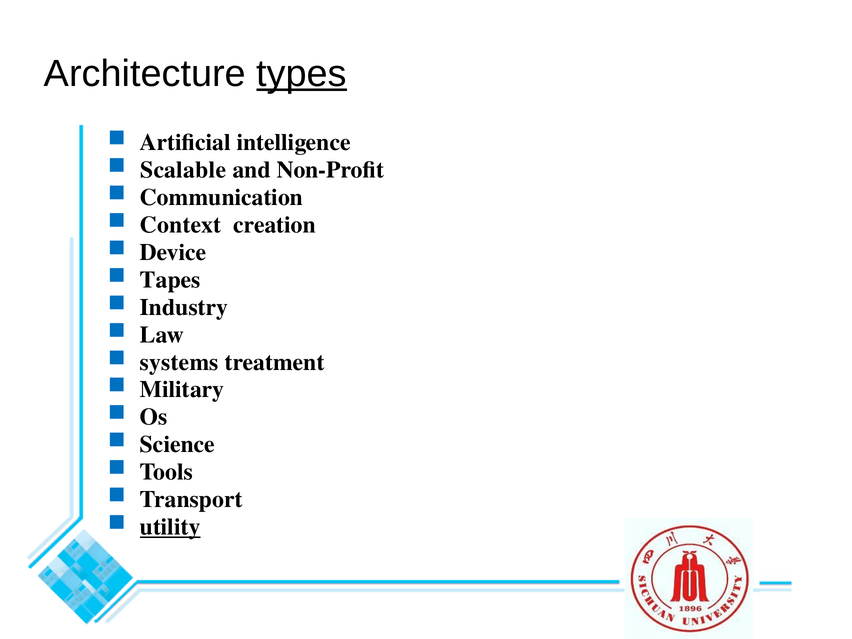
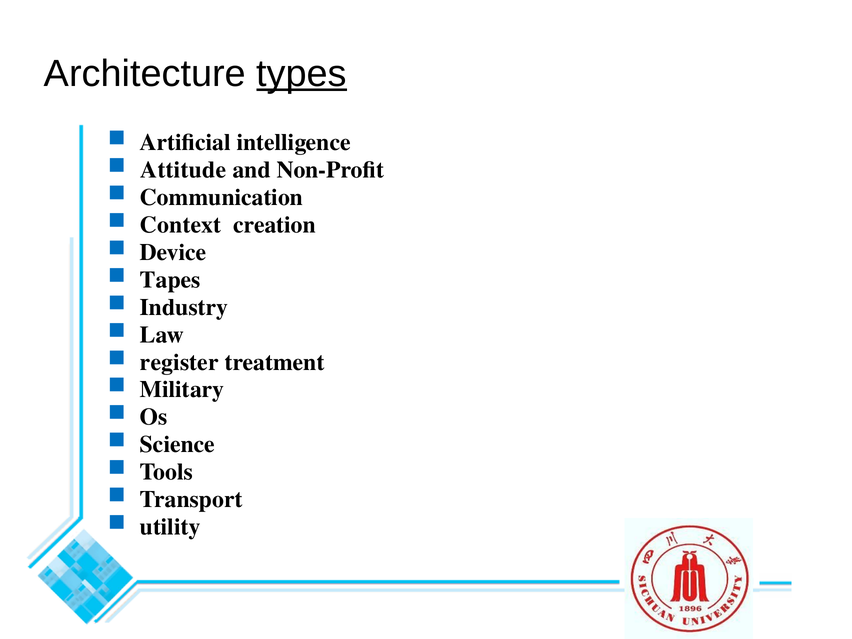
Scalable: Scalable -> Attitude (183, 170)
systems: systems -> register (179, 362)
utility underline: present -> none (170, 527)
